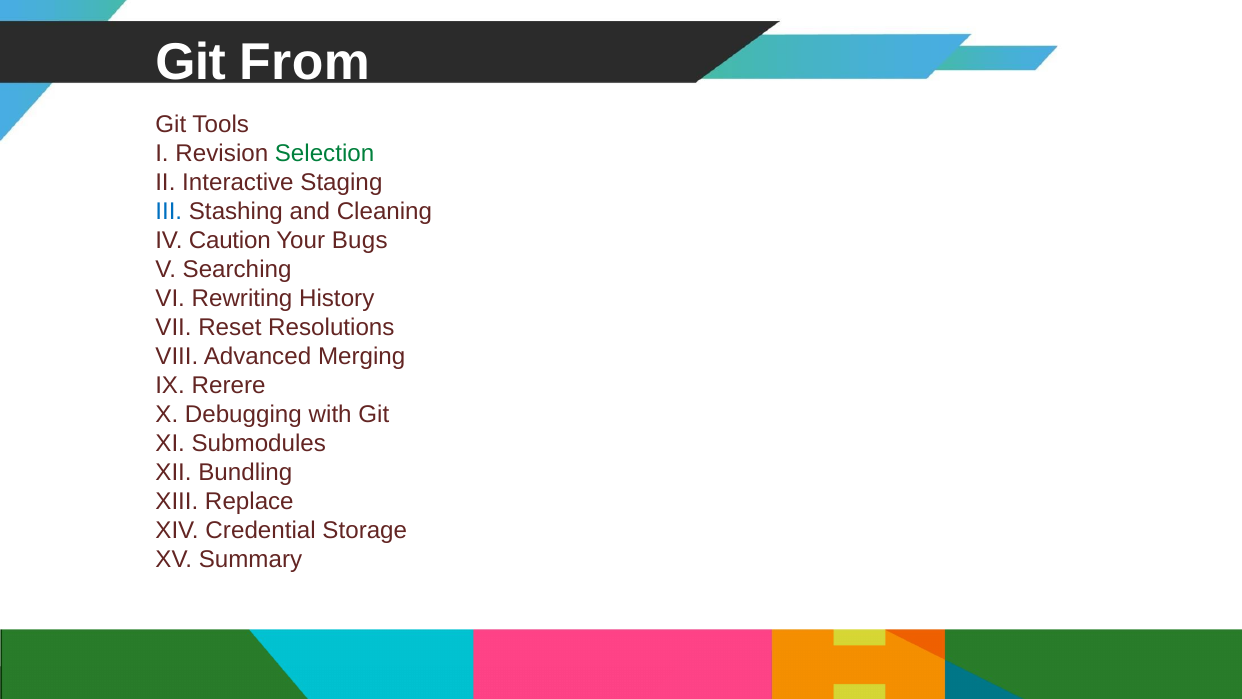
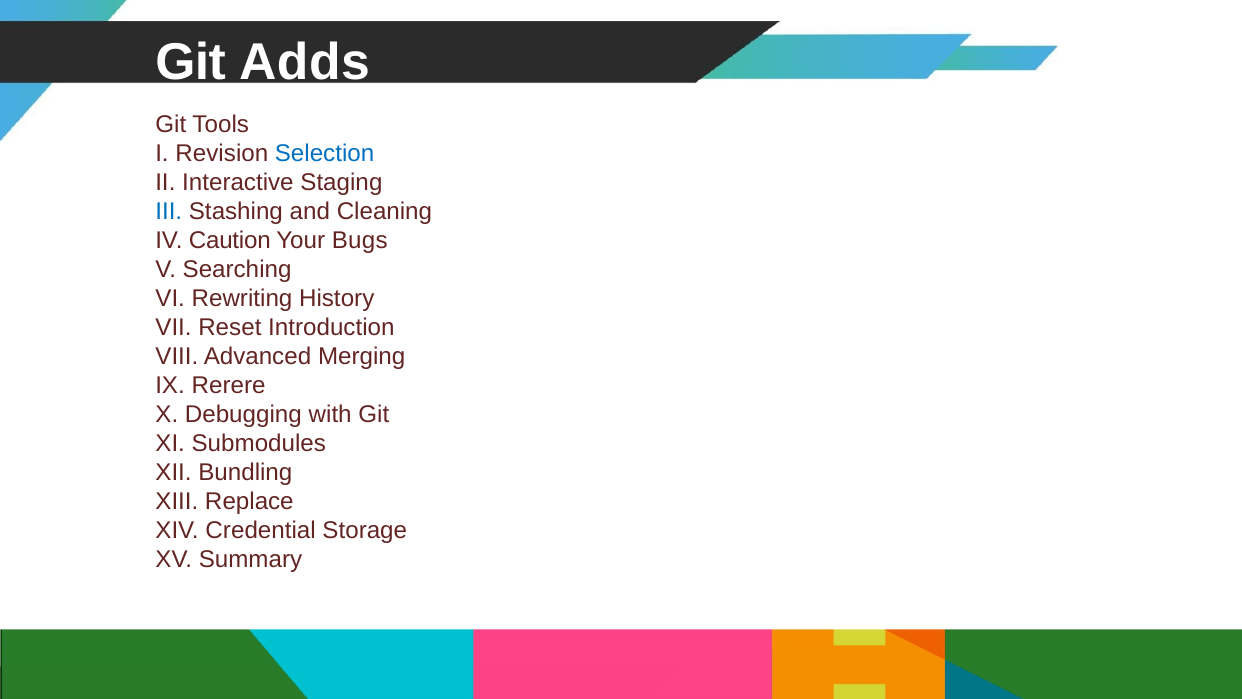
From: From -> Adds (304, 63)
Selection colour: green -> blue (325, 153)
Resolutions: Resolutions -> Introduction (331, 327)
